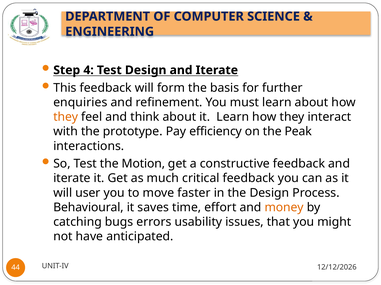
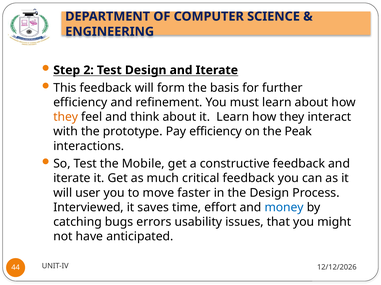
4: 4 -> 2 (89, 70)
enquiries: enquiries -> efficiency (80, 103)
Motion: Motion -> Mobile (143, 164)
Behavioural: Behavioural -> Interviewed (89, 208)
money colour: orange -> blue (284, 208)
